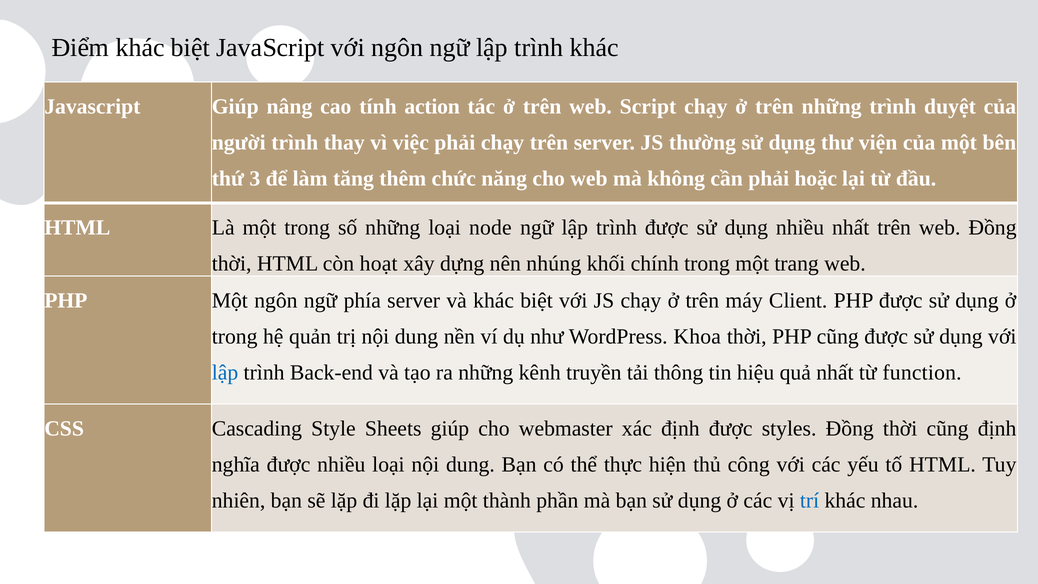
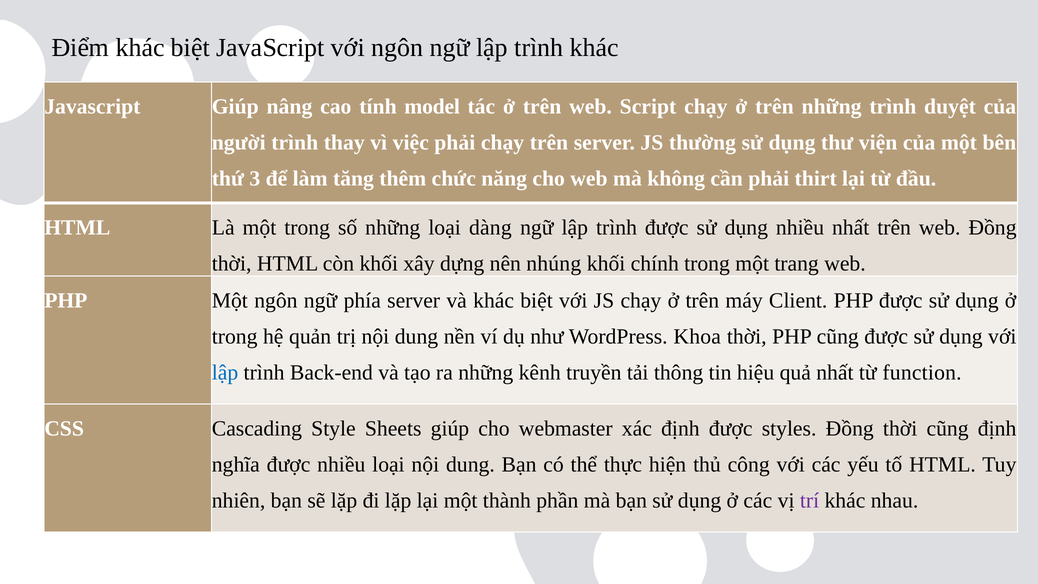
action: action -> model (432, 106)
hoặc: hoặc -> thirt (816, 178)
node: node -> dàng (490, 228)
còn hoạt: hoạt -> khối (379, 264)
trí colour: blue -> purple (810, 501)
